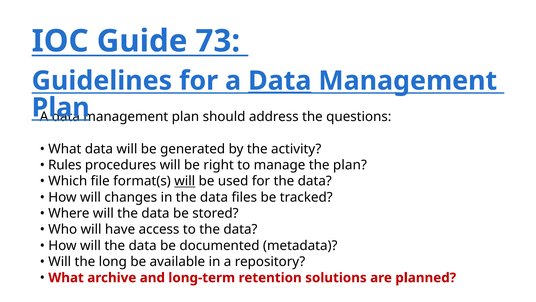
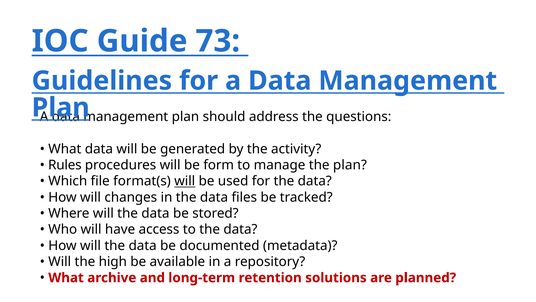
Data underline: present -> none (280, 81)
right: right -> form (219, 165)
long: long -> high (113, 261)
